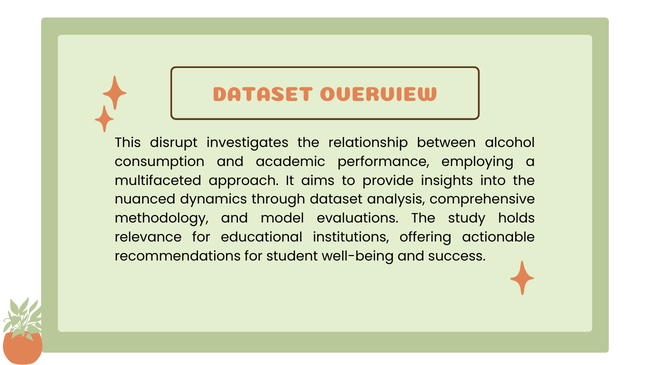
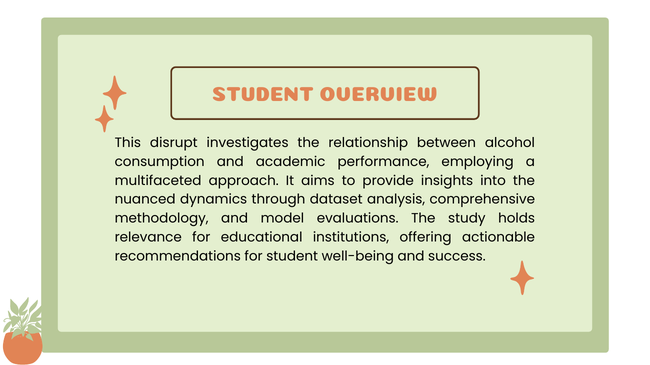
DATASET: DATASET -> STUDENT (263, 95)
